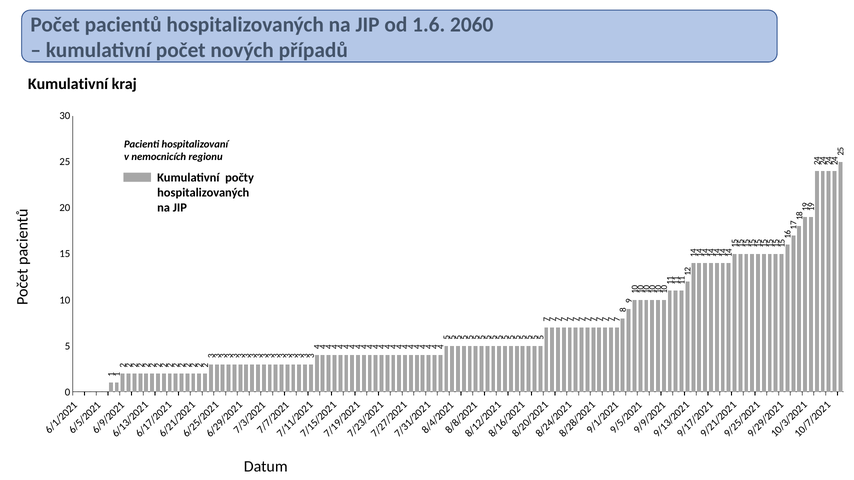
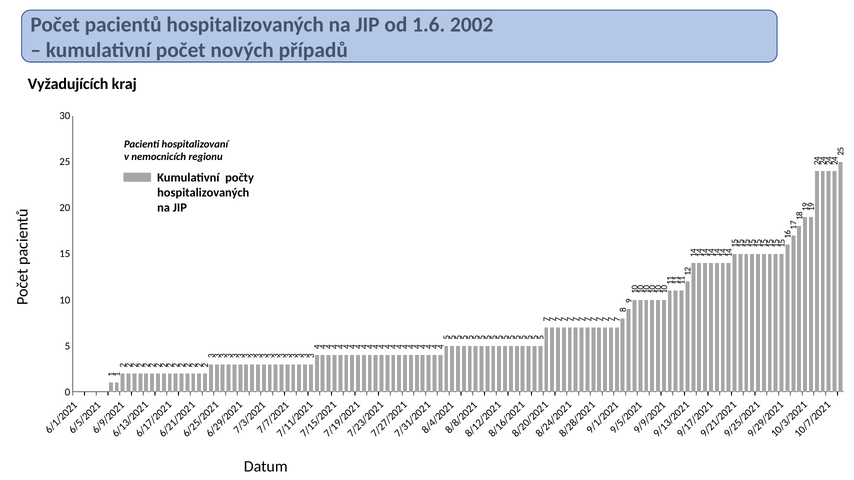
2060: 2060 -> 2002 (472, 25)
Kumulativní: Kumulativní -> Vyžadujících (68, 84)
